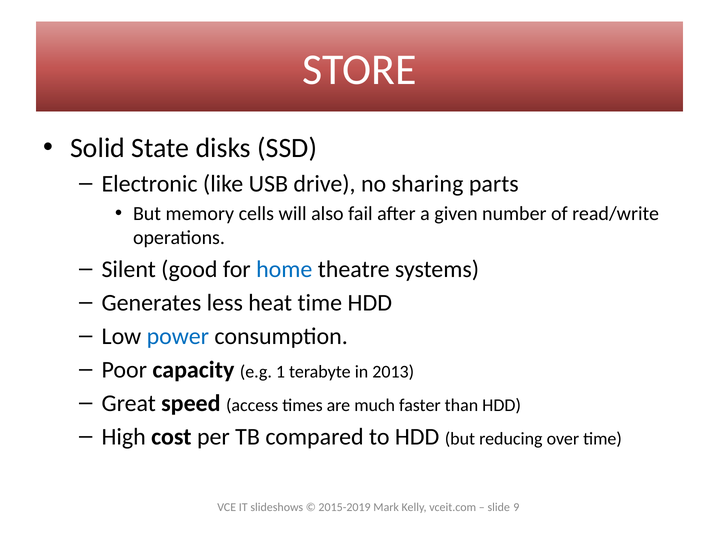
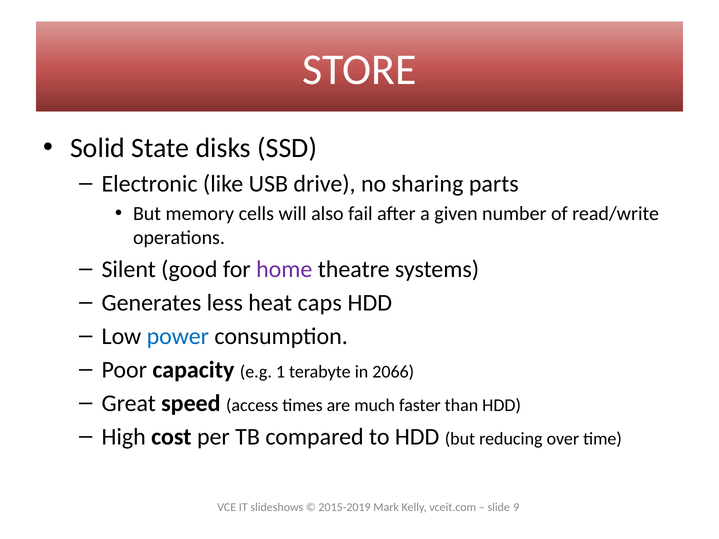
home colour: blue -> purple (284, 269)
heat time: time -> caps (320, 303)
2013: 2013 -> 2066 (393, 372)
